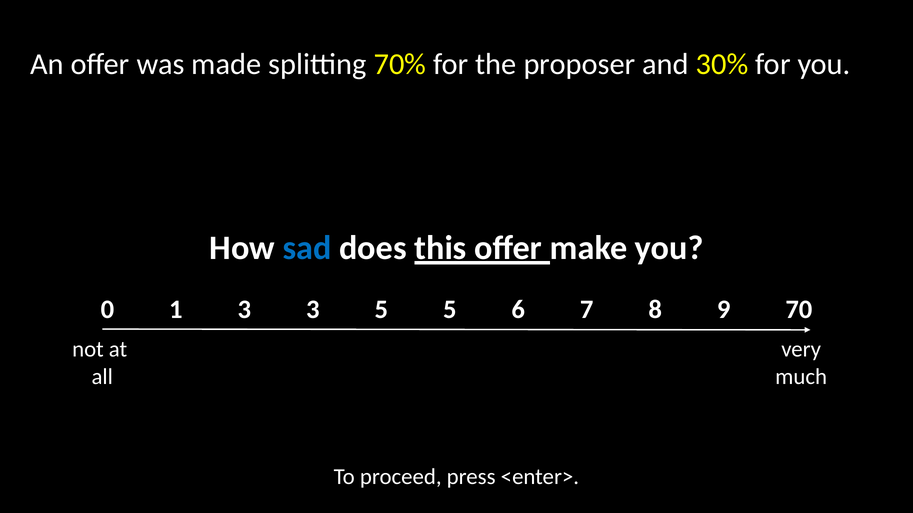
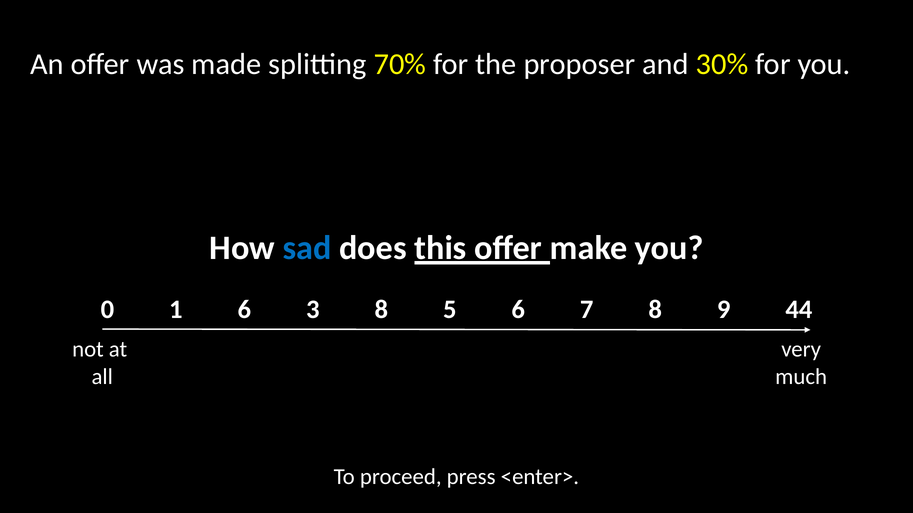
1 3: 3 -> 6 (244, 310)
3 5: 5 -> 8 (381, 310)
70: 70 -> 44 (799, 310)
